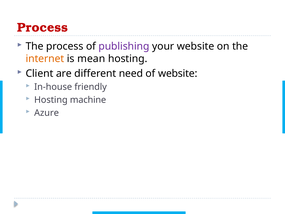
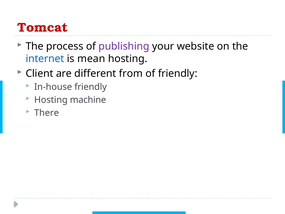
Process: Process -> Tomcat (43, 27)
internet colour: orange -> blue (45, 59)
need: need -> from (131, 73)
of website: website -> friendly (178, 73)
Azure: Azure -> There (47, 113)
